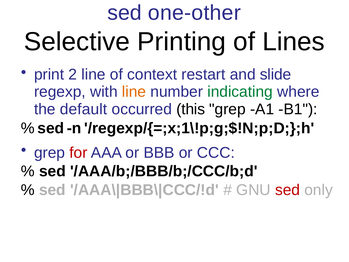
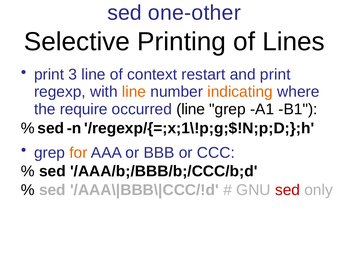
2: 2 -> 3 (73, 74)
and slide: slide -> print (275, 74)
indicating colour: green -> orange (240, 92)
default: default -> require (84, 109)
occurred this: this -> line (191, 109)
for colour: red -> orange (78, 152)
